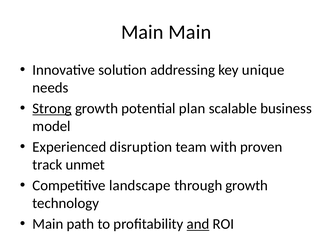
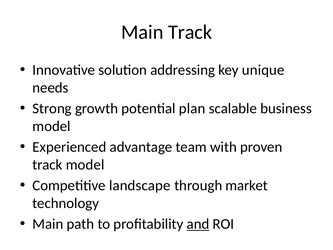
Main Main: Main -> Track (190, 32)
Strong underline: present -> none (52, 108)
disruption: disruption -> advantage (141, 147)
track unmet: unmet -> model (85, 165)
through growth: growth -> market (247, 185)
